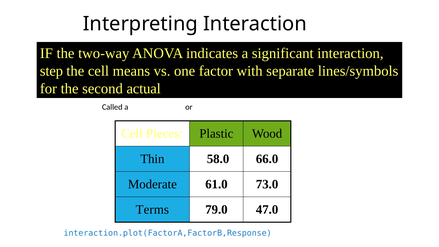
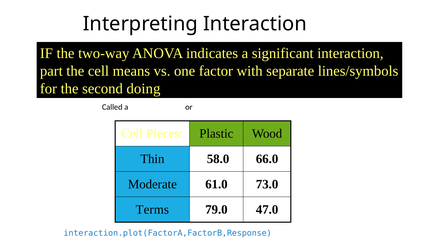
step: step -> part (51, 71)
actual: actual -> doing (143, 89)
